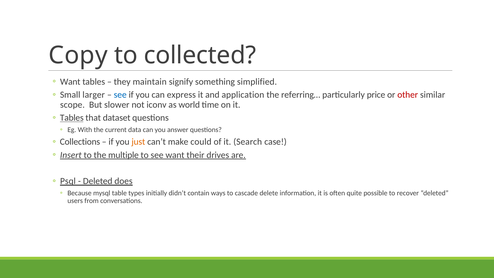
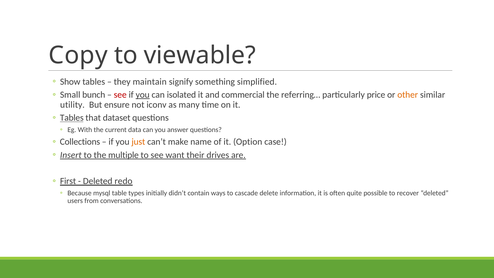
collected: collected -> viewable (200, 55)
Want: Want -> Show (70, 82)
larger: larger -> bunch (94, 95)
see colour: blue -> red (120, 95)
you underline: none -> present (143, 95)
express: express -> isolated (181, 95)
application: application -> commercial (243, 95)
other colour: red -> orange (408, 95)
scope: scope -> utility (72, 105)
slower: slower -> ensure (117, 105)
world: world -> many (189, 105)
could: could -> name (201, 142)
Search: Search -> Option (248, 142)
Psql: Psql -> First (68, 181)
does: does -> redo (123, 181)
